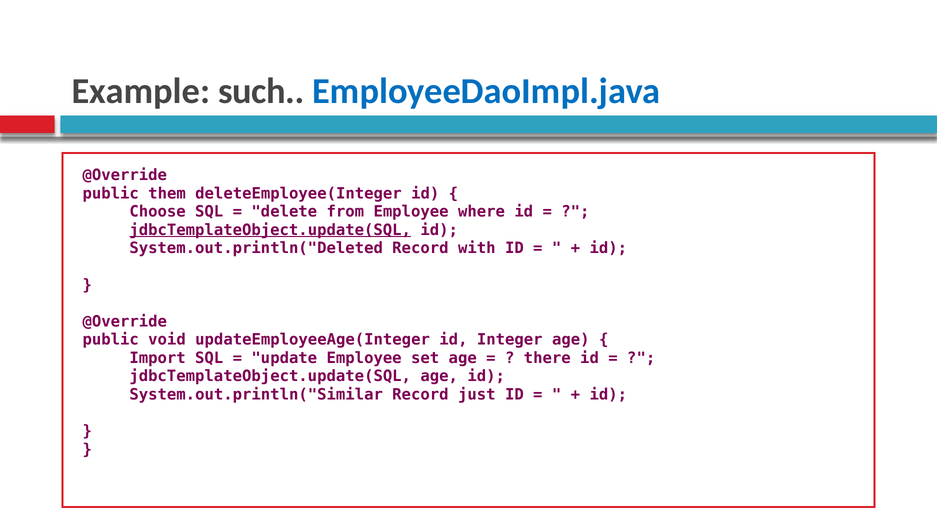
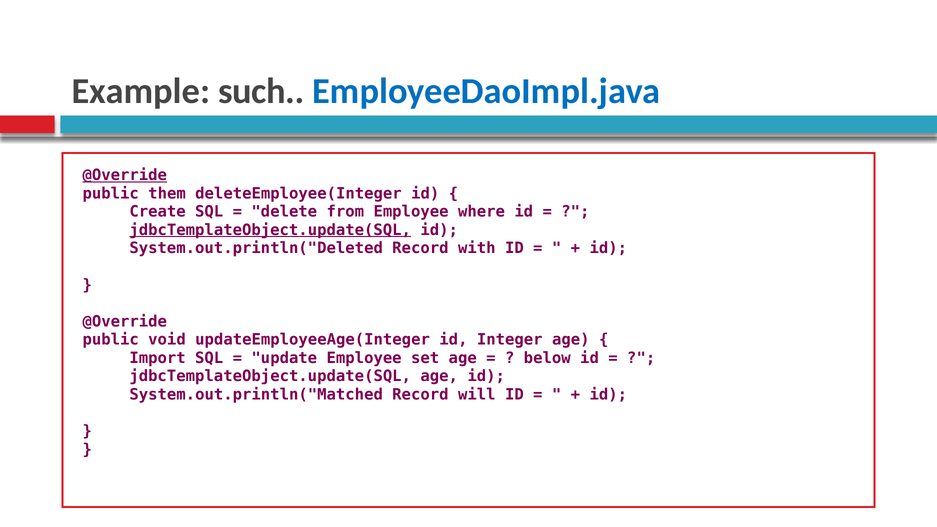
@Override underline: none -> present (125, 175)
Choose: Choose -> Create (158, 212)
there: there -> below (547, 358)
System.out.println("Similar: System.out.println("Similar -> System.out.println("Matched (256, 395)
just: just -> will (477, 395)
